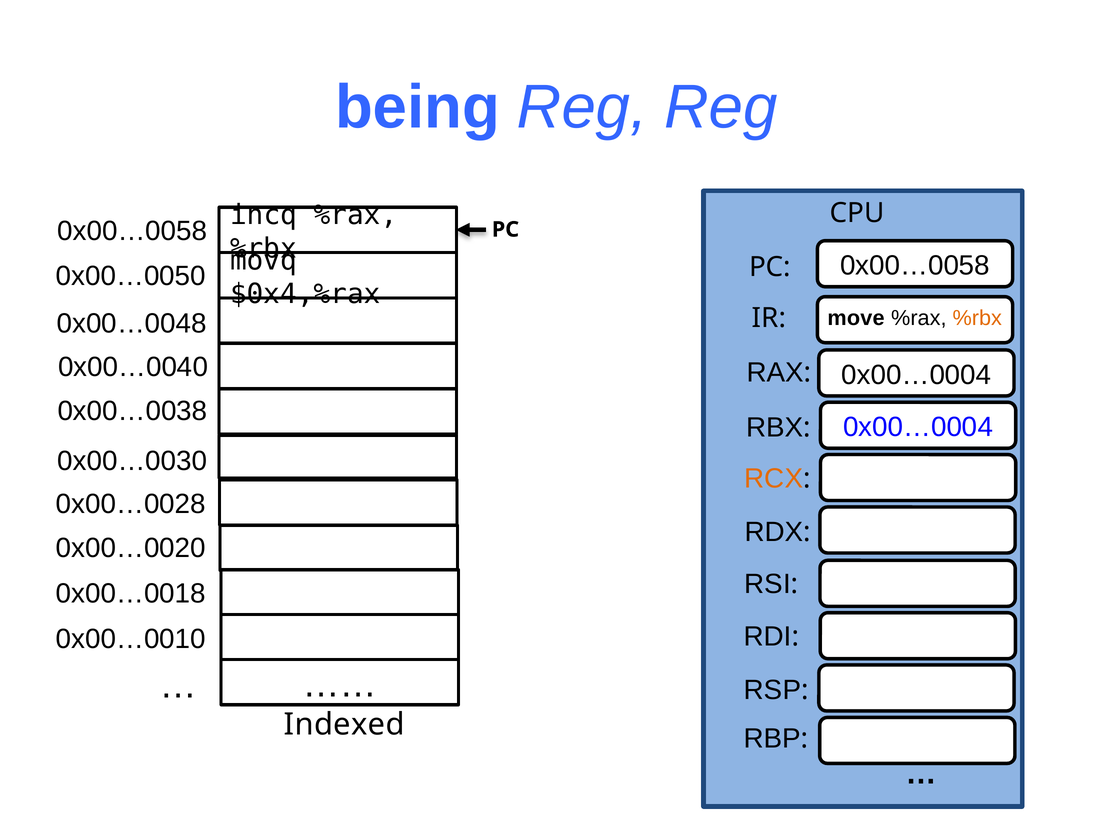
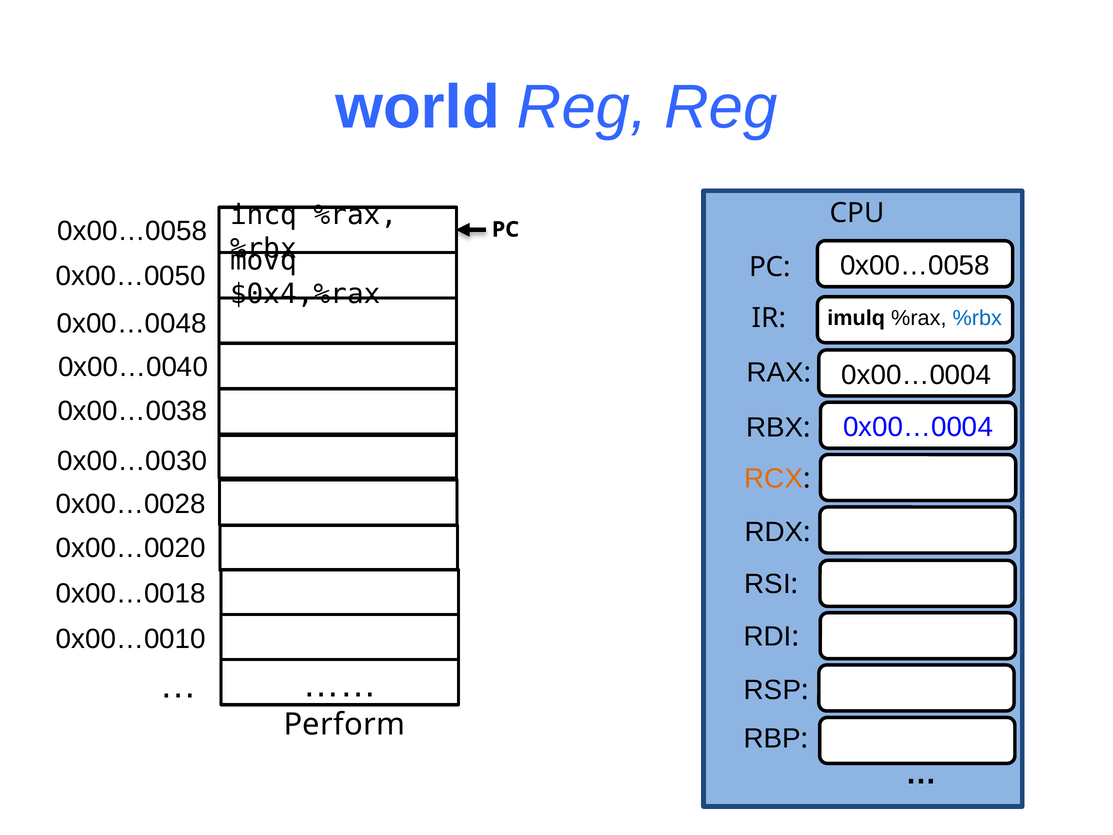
being: being -> world (417, 107)
move: move -> imulq (856, 318)
%rbx colour: orange -> blue (977, 318)
Indexed: Indexed -> Perform (344, 724)
